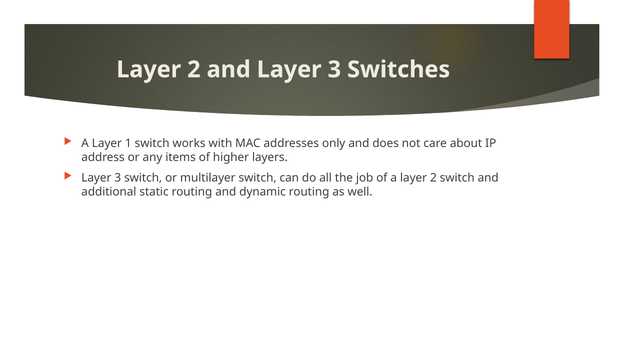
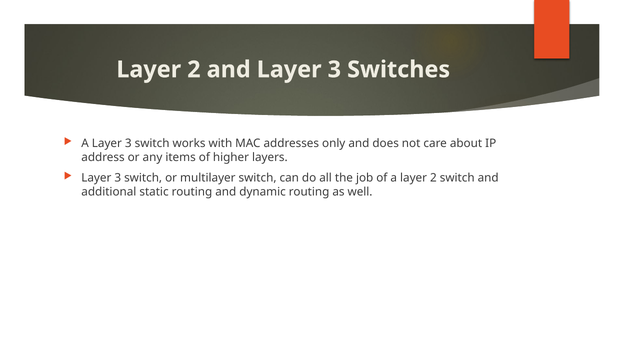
A Layer 1: 1 -> 3 (128, 143)
